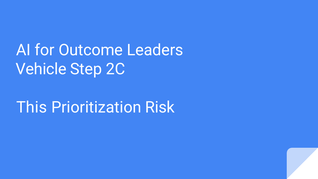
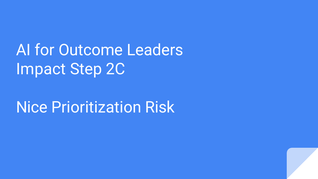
Vehicle: Vehicle -> Impact (41, 69)
This: This -> Nice (32, 107)
